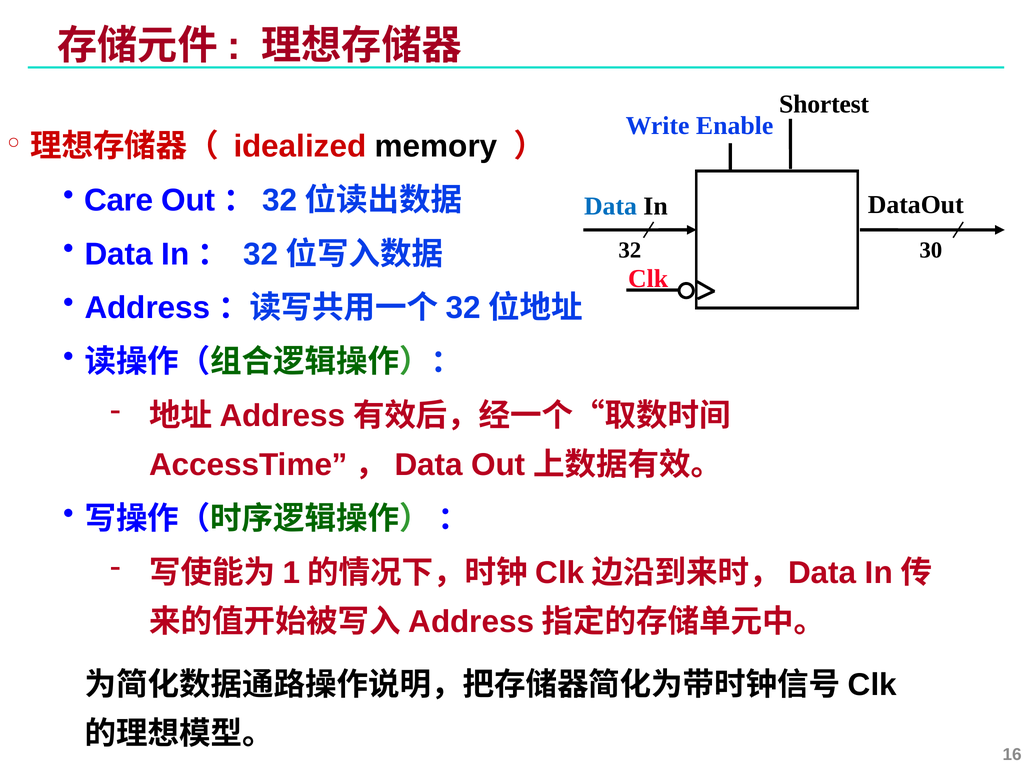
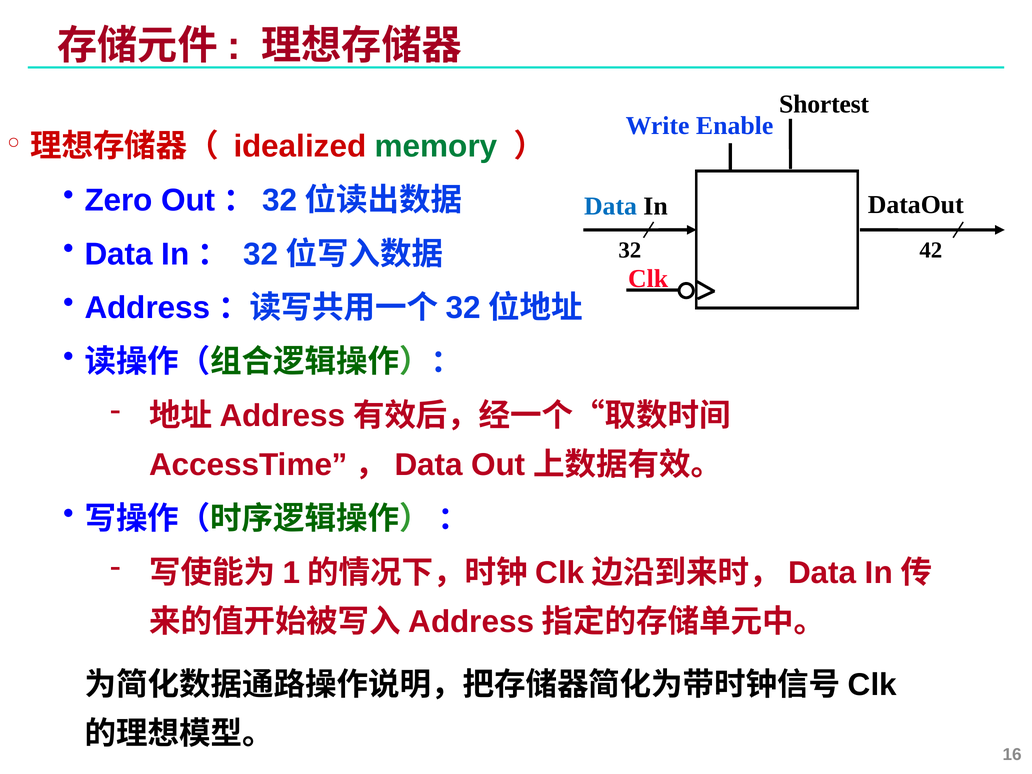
memory colour: black -> green (436, 146)
Care: Care -> Zero (119, 200)
30: 30 -> 42 (931, 250)
